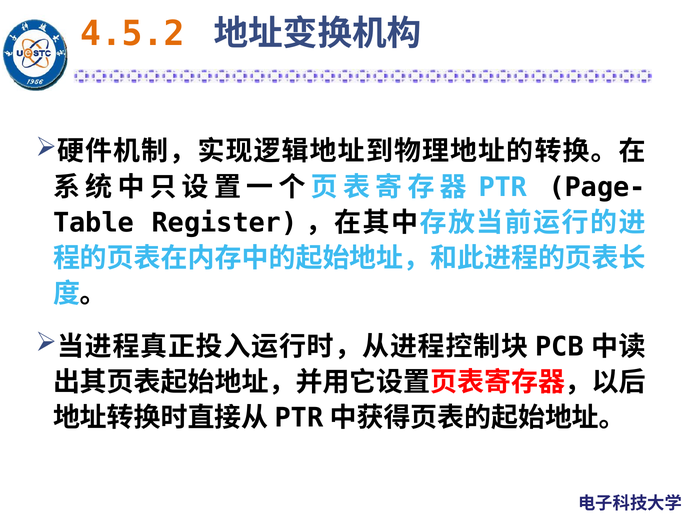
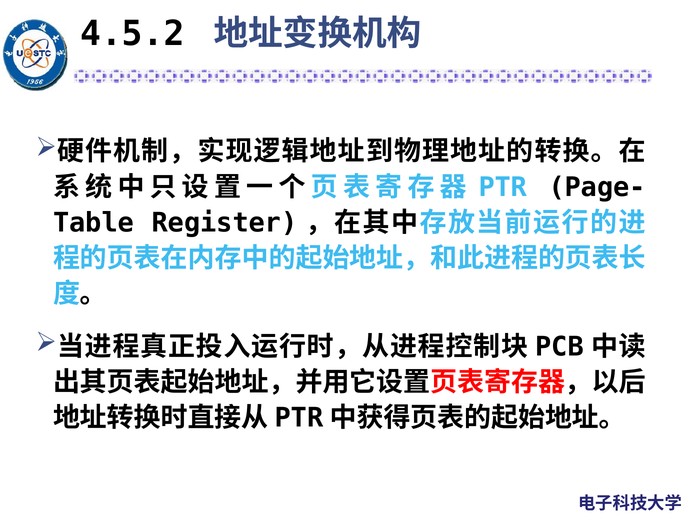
4.5.2 colour: orange -> black (132, 34)
